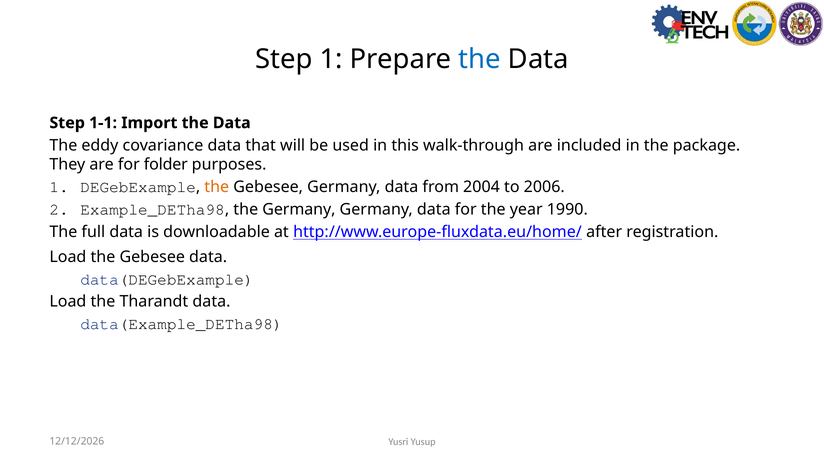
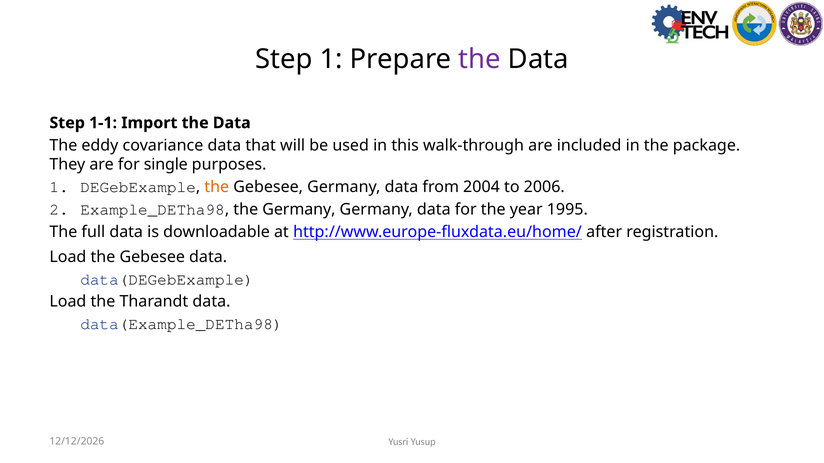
the colour: blue -> purple (480, 59)
folder: folder -> single (166, 165)
1990: 1990 -> 1995 (567, 210)
